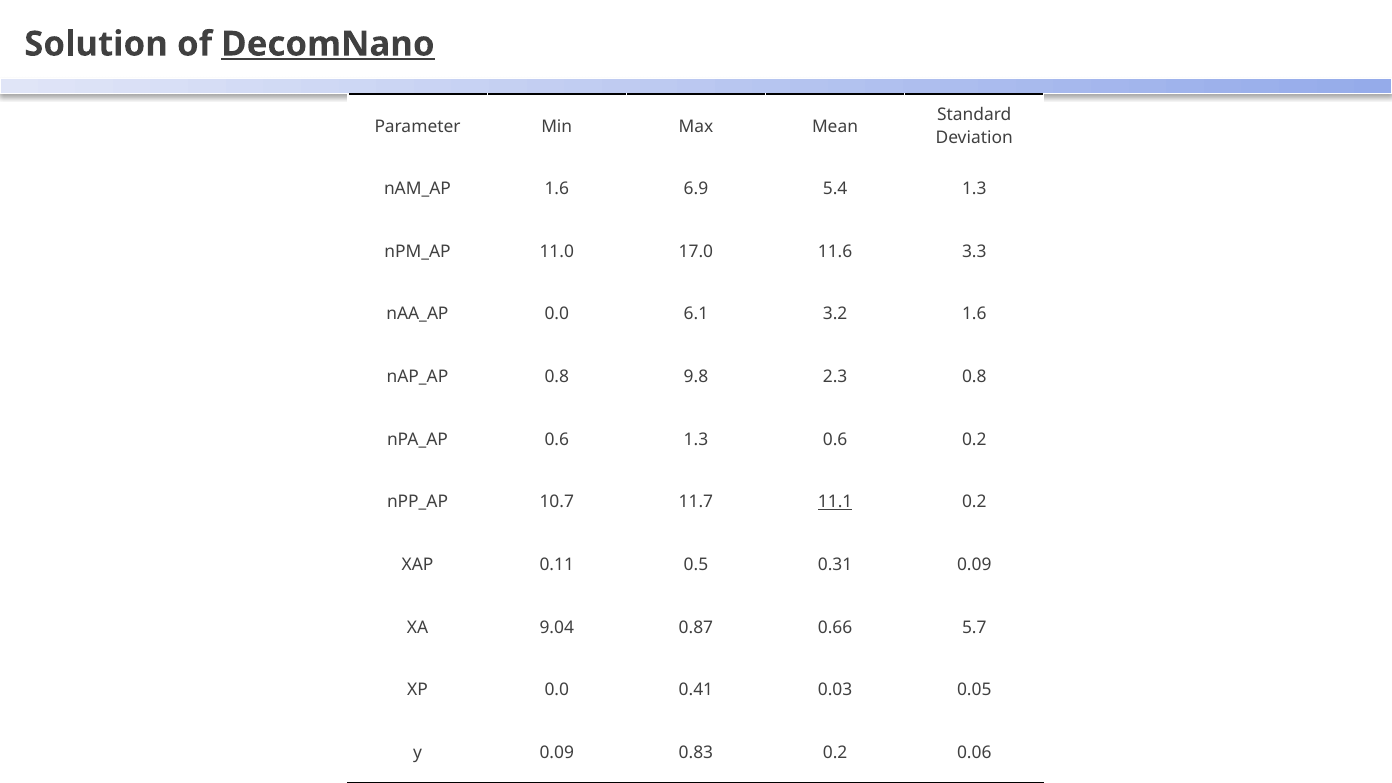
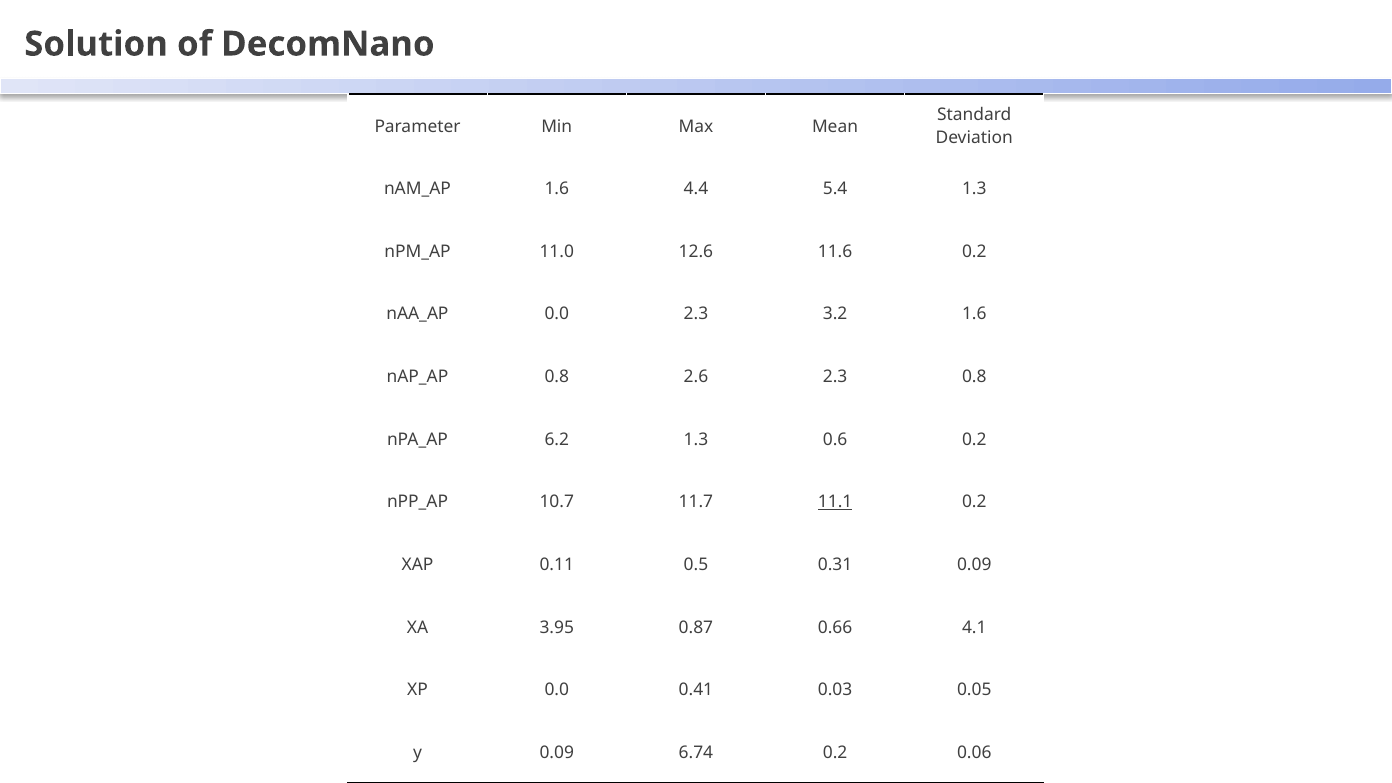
DecomNano underline: present -> none (328, 44)
6.9: 6.9 -> 4.4 (696, 189)
17.0: 17.0 -> 12.6 (696, 252)
11.6 3.3: 3.3 -> 0.2 (974, 252)
0.0 6.1: 6.1 -> 2.3 (696, 314)
9.8: 9.8 -> 2.6 (696, 377)
0.6: 0.6 -> 6.2 (557, 440)
9.04: 9.04 -> 3.95 (557, 627)
5.7: 5.7 -> 4.1 (974, 627)
0.83: 0.83 -> 6.74 (696, 753)
